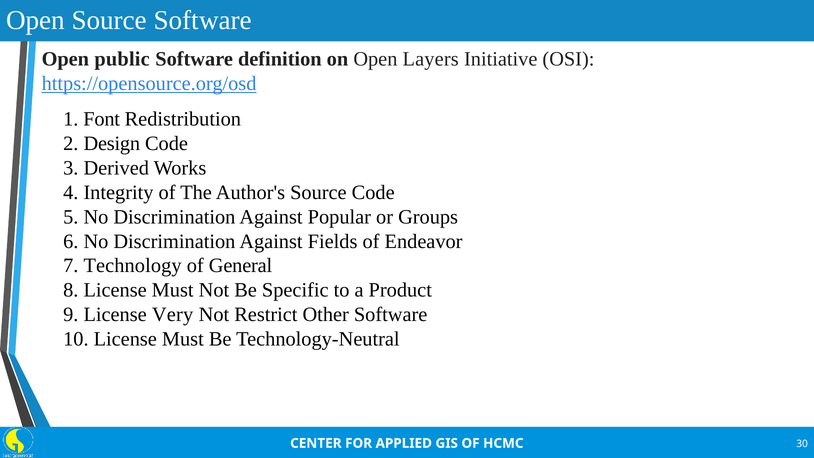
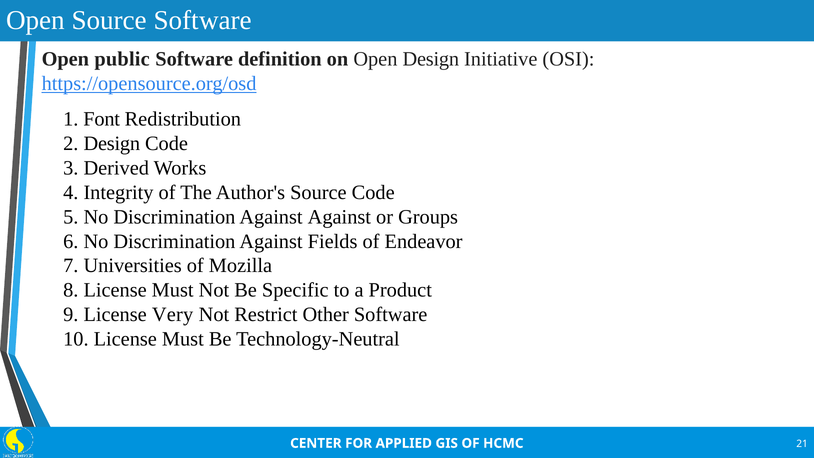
Open Layers: Layers -> Design (431, 59)
Against Popular: Popular -> Against (339, 217)
Technology: Technology -> Universities (133, 266)
General: General -> Mozilla (240, 266)
30: 30 -> 21 (802, 444)
